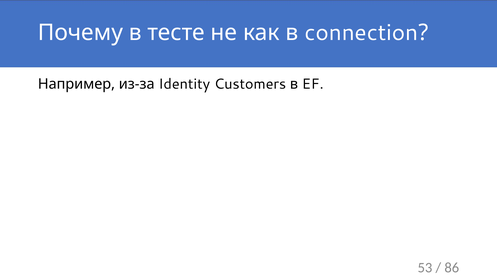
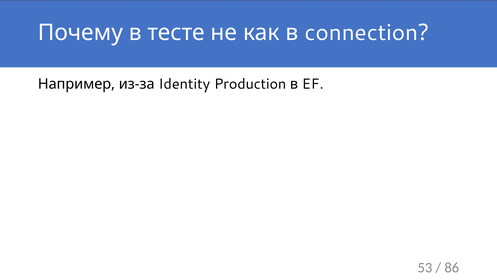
Customers: Customers -> Production (250, 84)
